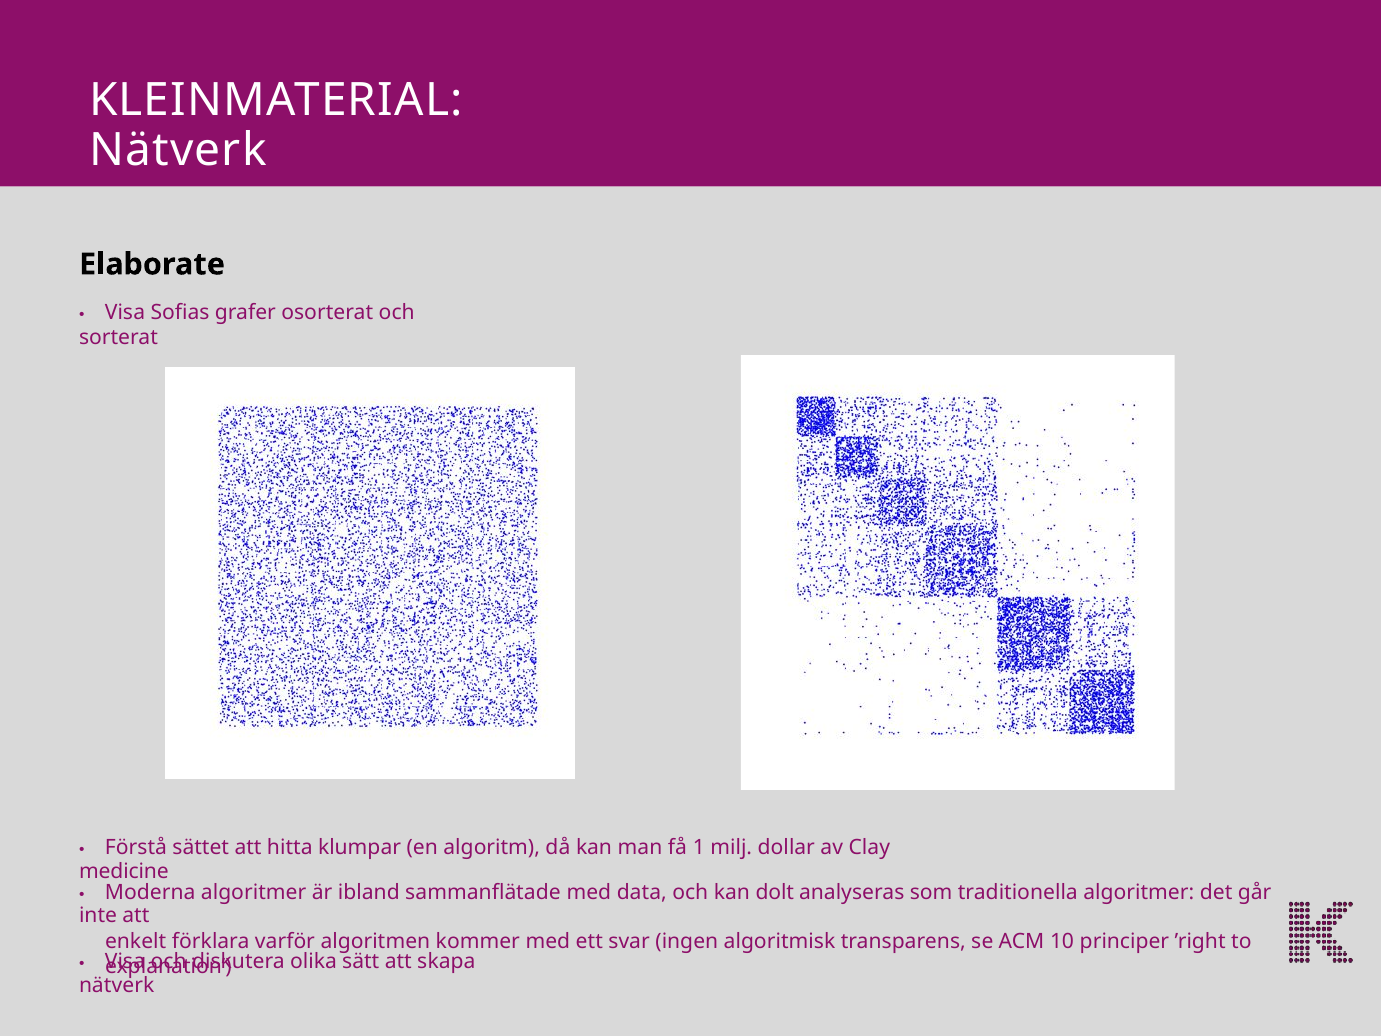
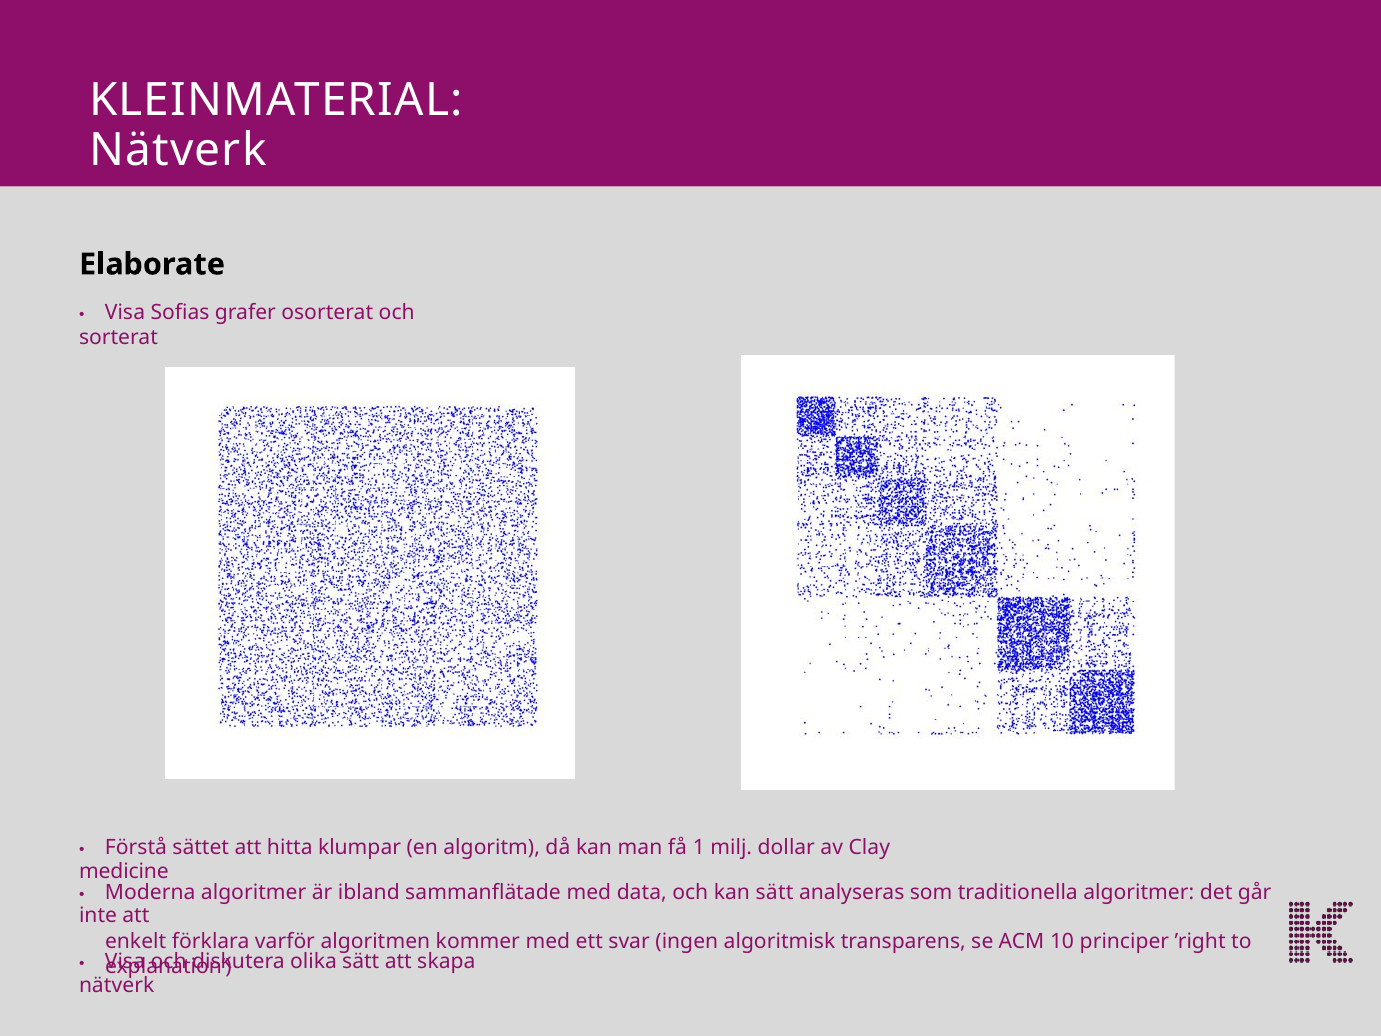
kan dolt: dolt -> sätt (775, 892)
